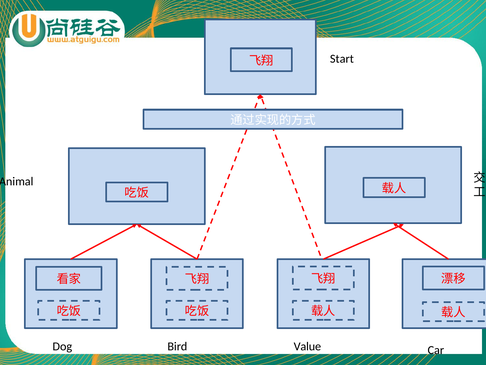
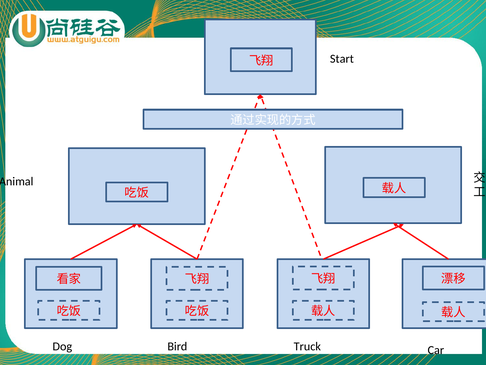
Value: Value -> Truck (307, 346)
